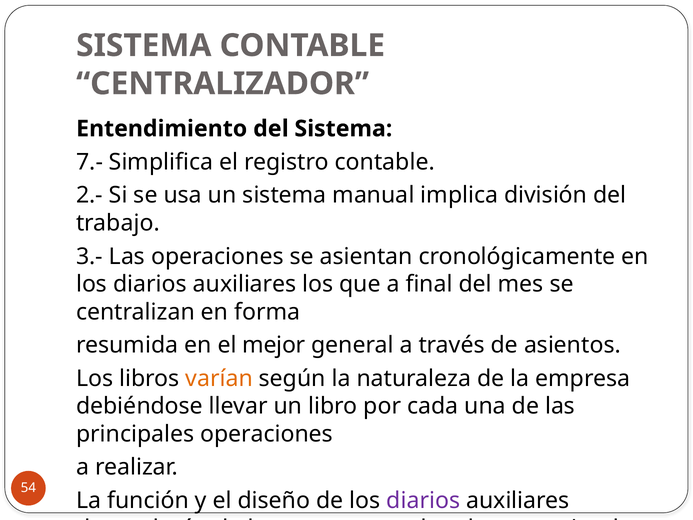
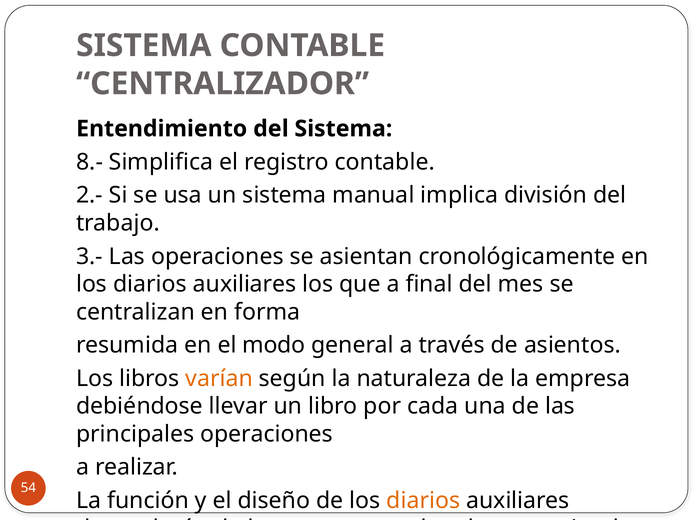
7.-: 7.- -> 8.- (90, 162)
mejor: mejor -> modo (274, 345)
diarios colour: purple -> orange (423, 500)
